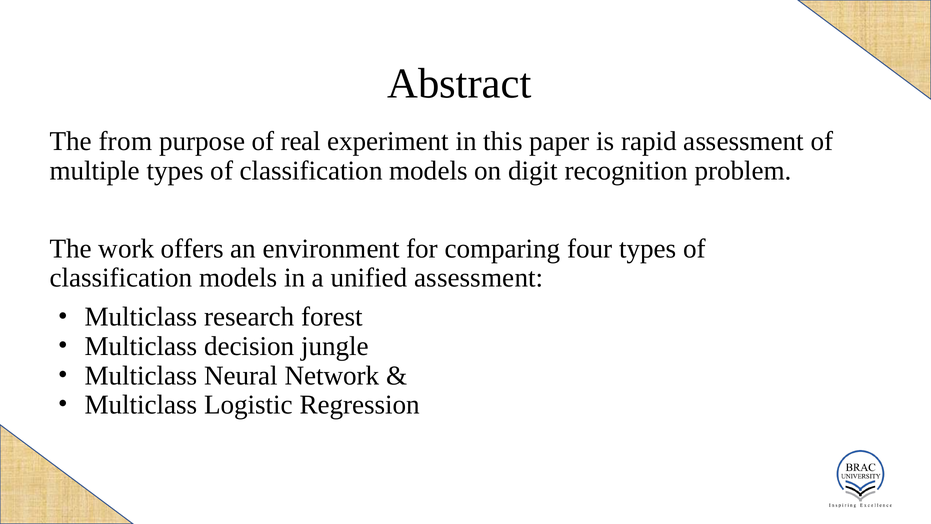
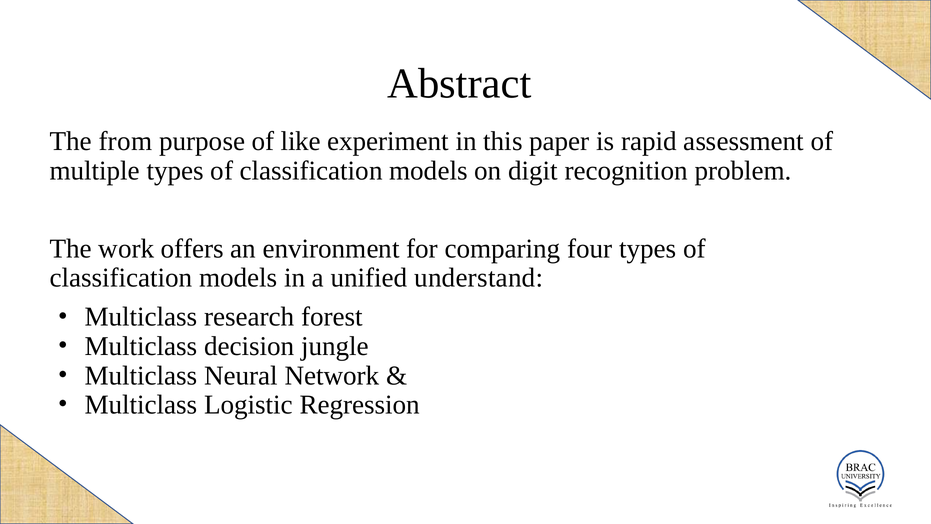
real: real -> like (301, 141)
unified assessment: assessment -> understand (479, 278)
